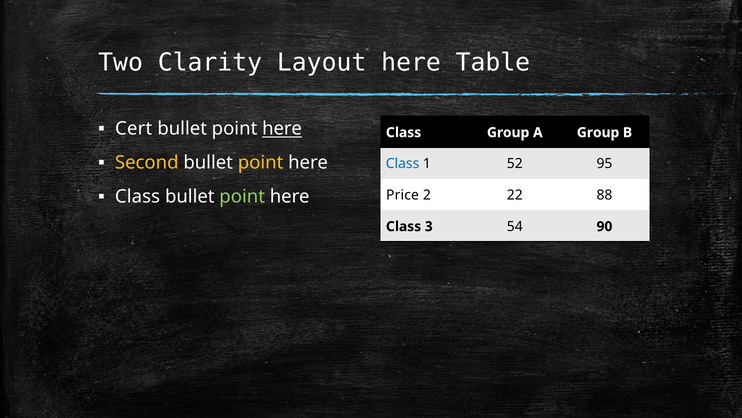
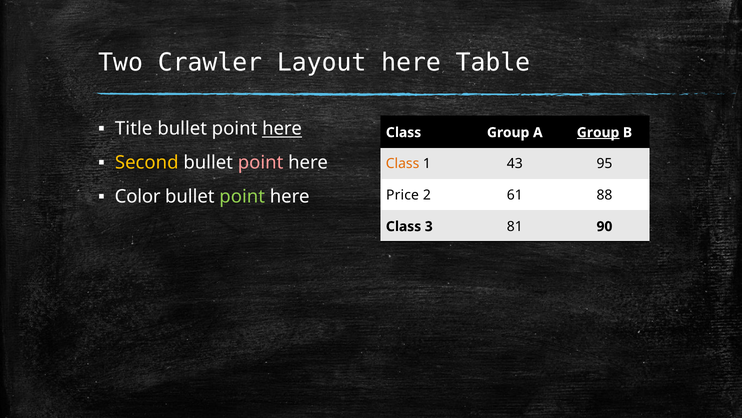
Clarity: Clarity -> Crawler (210, 63)
Cert: Cert -> Title (134, 129)
Group underline: none -> present (598, 132)
point colour: yellow -> pink (261, 163)
Class colour: blue -> orange (403, 164)
52: 52 -> 43 (515, 164)
Class: Class -> Color (138, 197)
22: 22 -> 61 (515, 195)
54: 54 -> 81 (515, 226)
